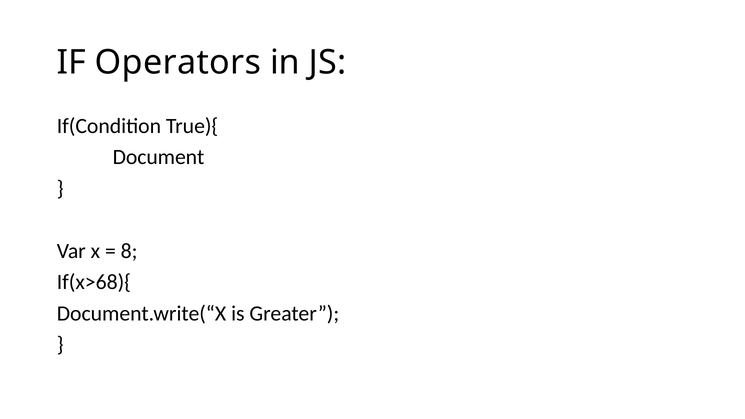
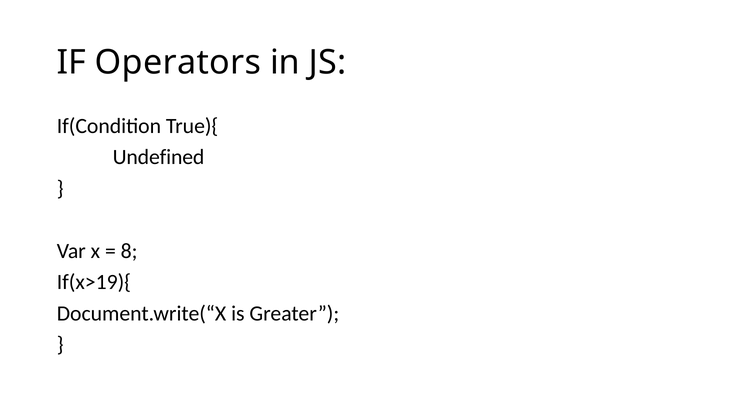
Document: Document -> Undefined (159, 157)
If(x>68){: If(x>68){ -> If(x>19){ (94, 282)
